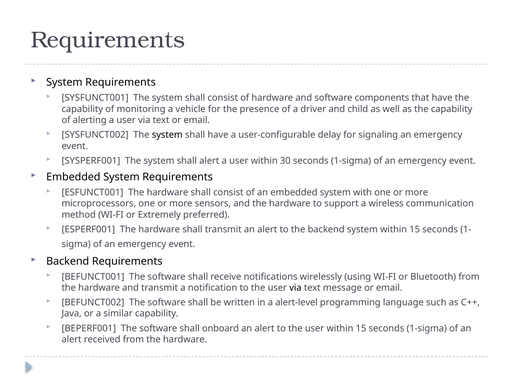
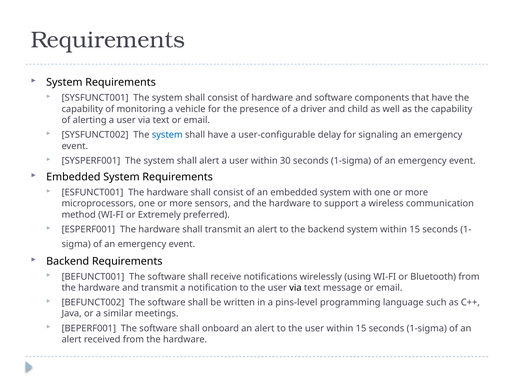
system colour: black -> blue (167, 135)
alert-level: alert-level -> pins-level (296, 303)
similar capability: capability -> meetings (157, 314)
